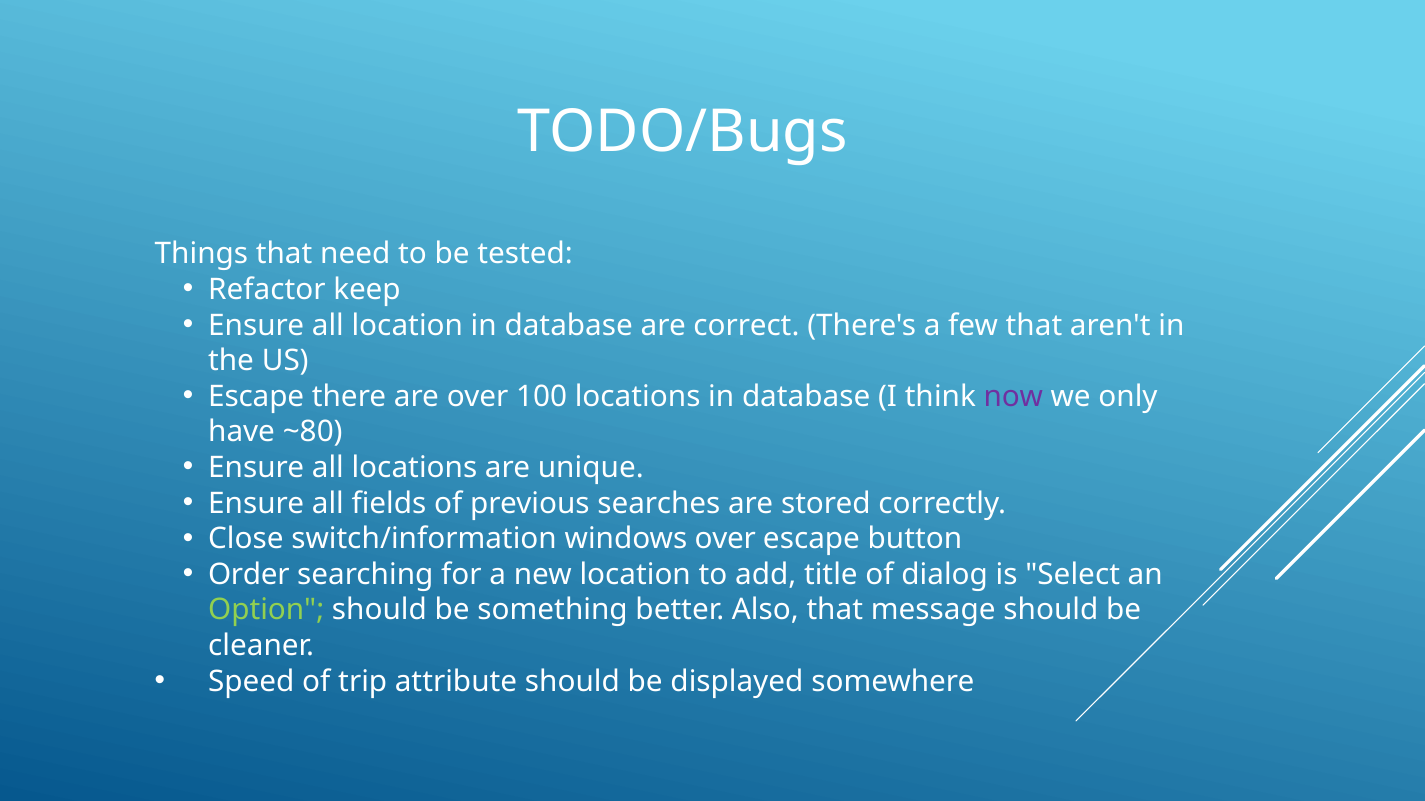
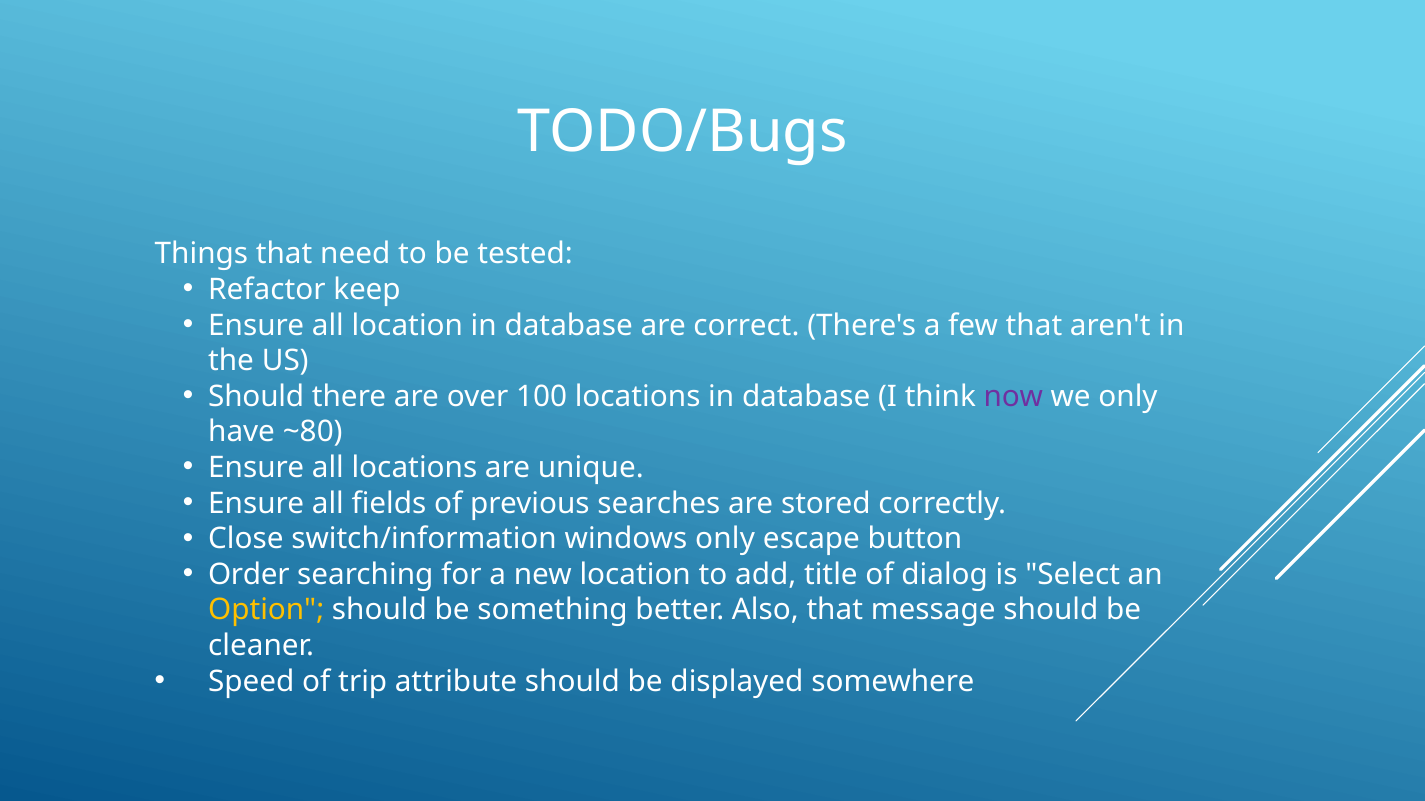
Escape: Escape -> Should (256, 397)
windows over: over -> only (725, 539)
Option colour: light green -> yellow (266, 611)
